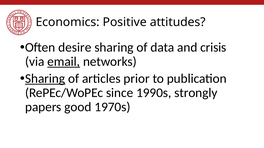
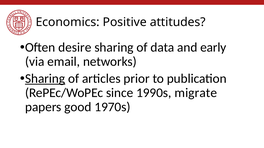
crisis: crisis -> early (213, 48)
email underline: present -> none (64, 62)
strongly: strongly -> migrate (196, 93)
